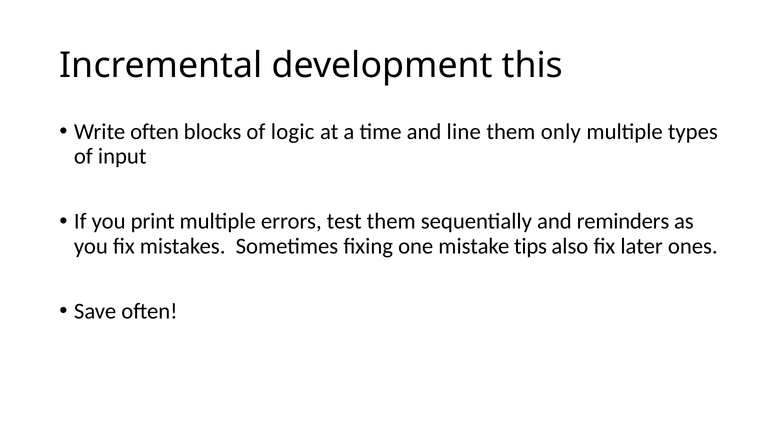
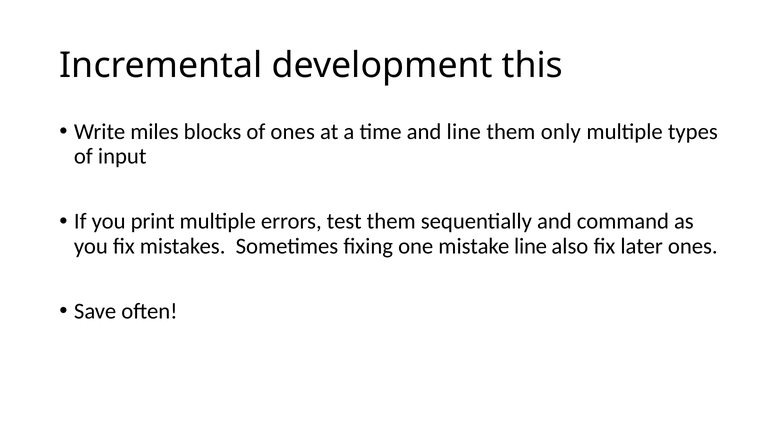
Write often: often -> miles (155, 132)
of logic: logic -> ones (293, 132)
reminders: reminders -> command (623, 222)
mistake tips: tips -> line (531, 246)
